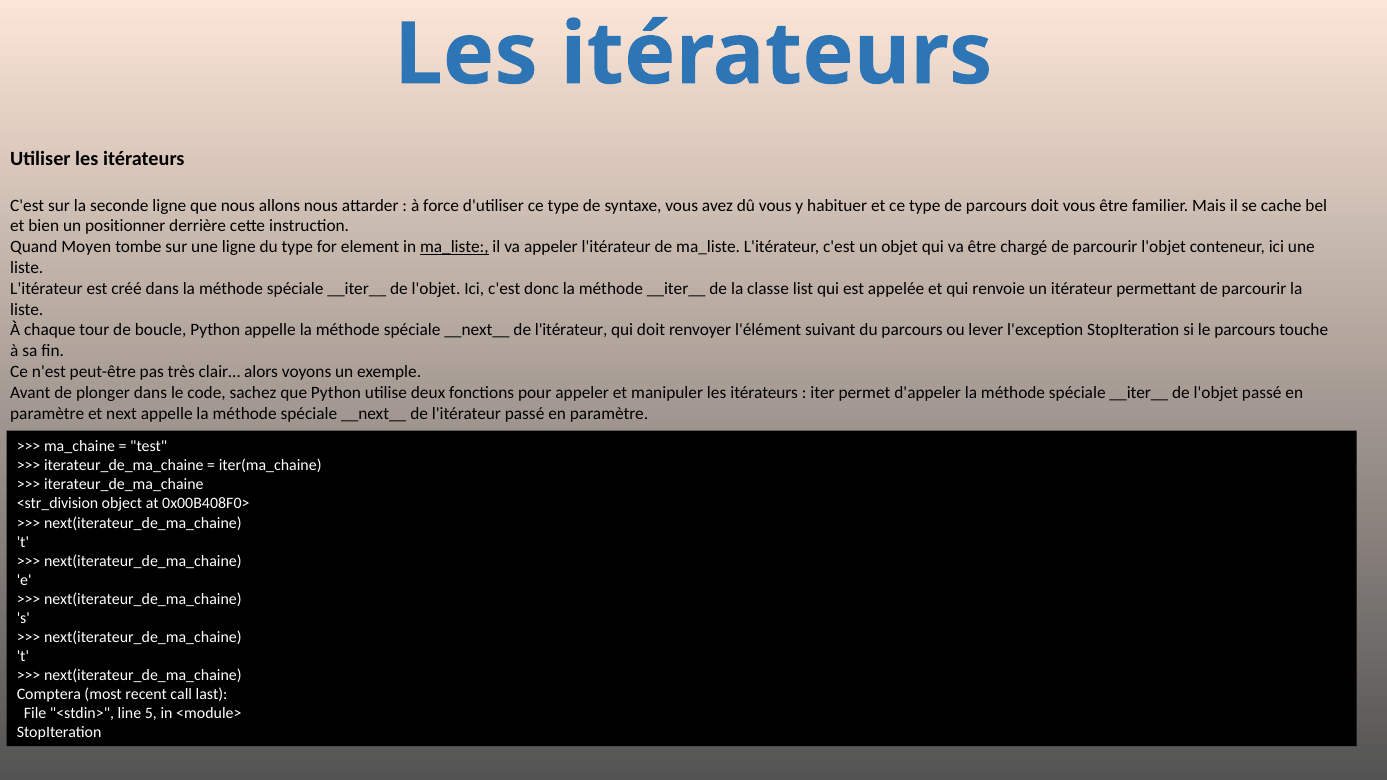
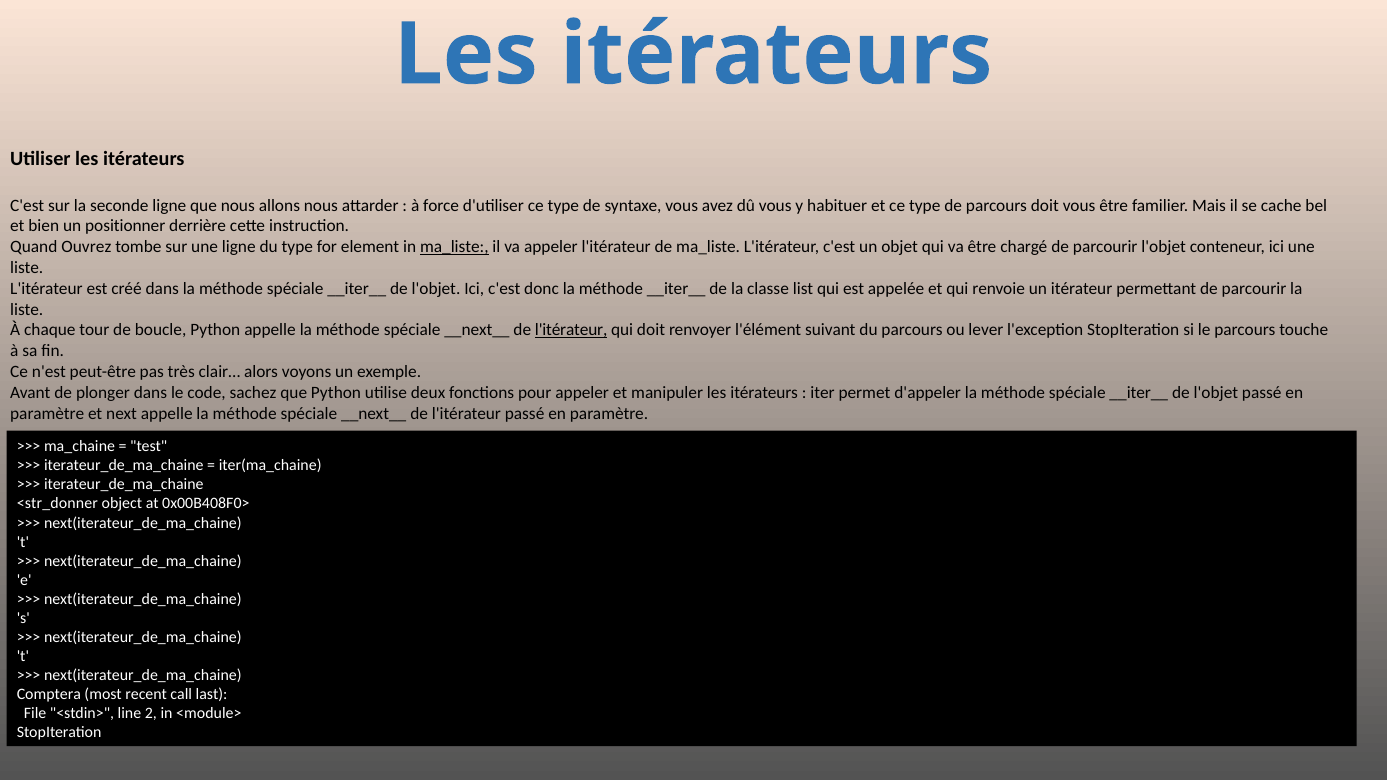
Moyen: Moyen -> Ouvrez (86, 247)
l'itérateur underline: none -> present (571, 330)
<str_division: <str_division -> <str_donner (57, 504)
5: 5 -> 2 (151, 714)
